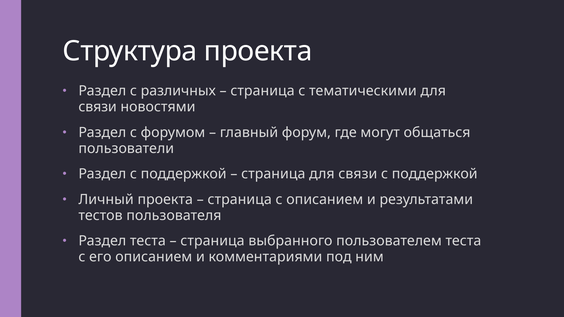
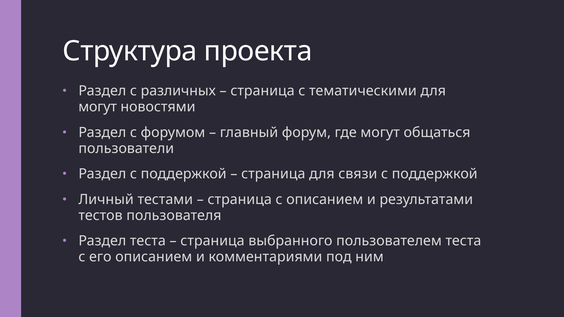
связи: связи -> могут (98, 107)
Личный проекта: проекта -> тестами (165, 200)
